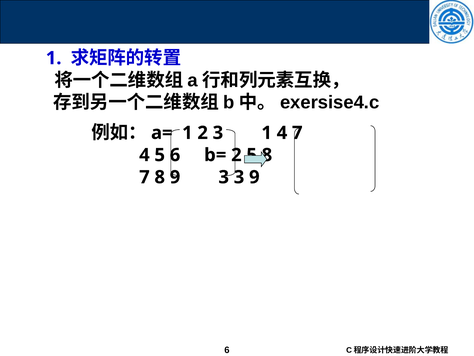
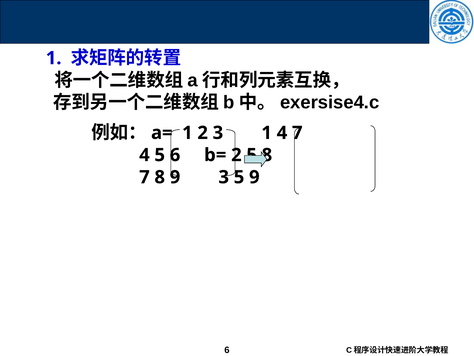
3 3: 3 -> 5 (239, 177)
